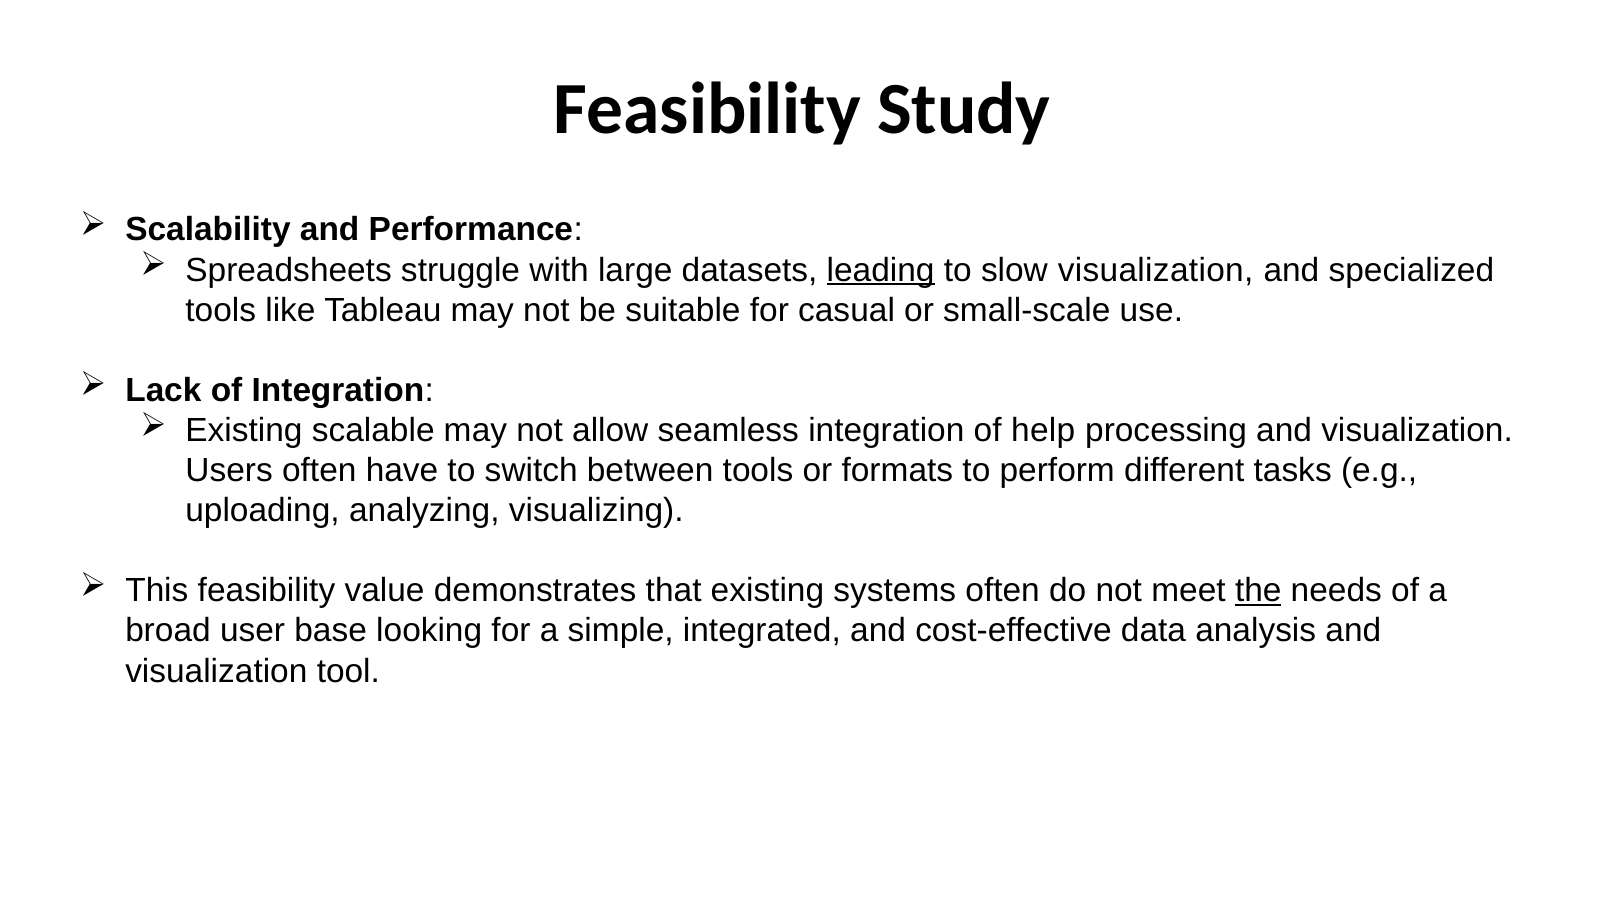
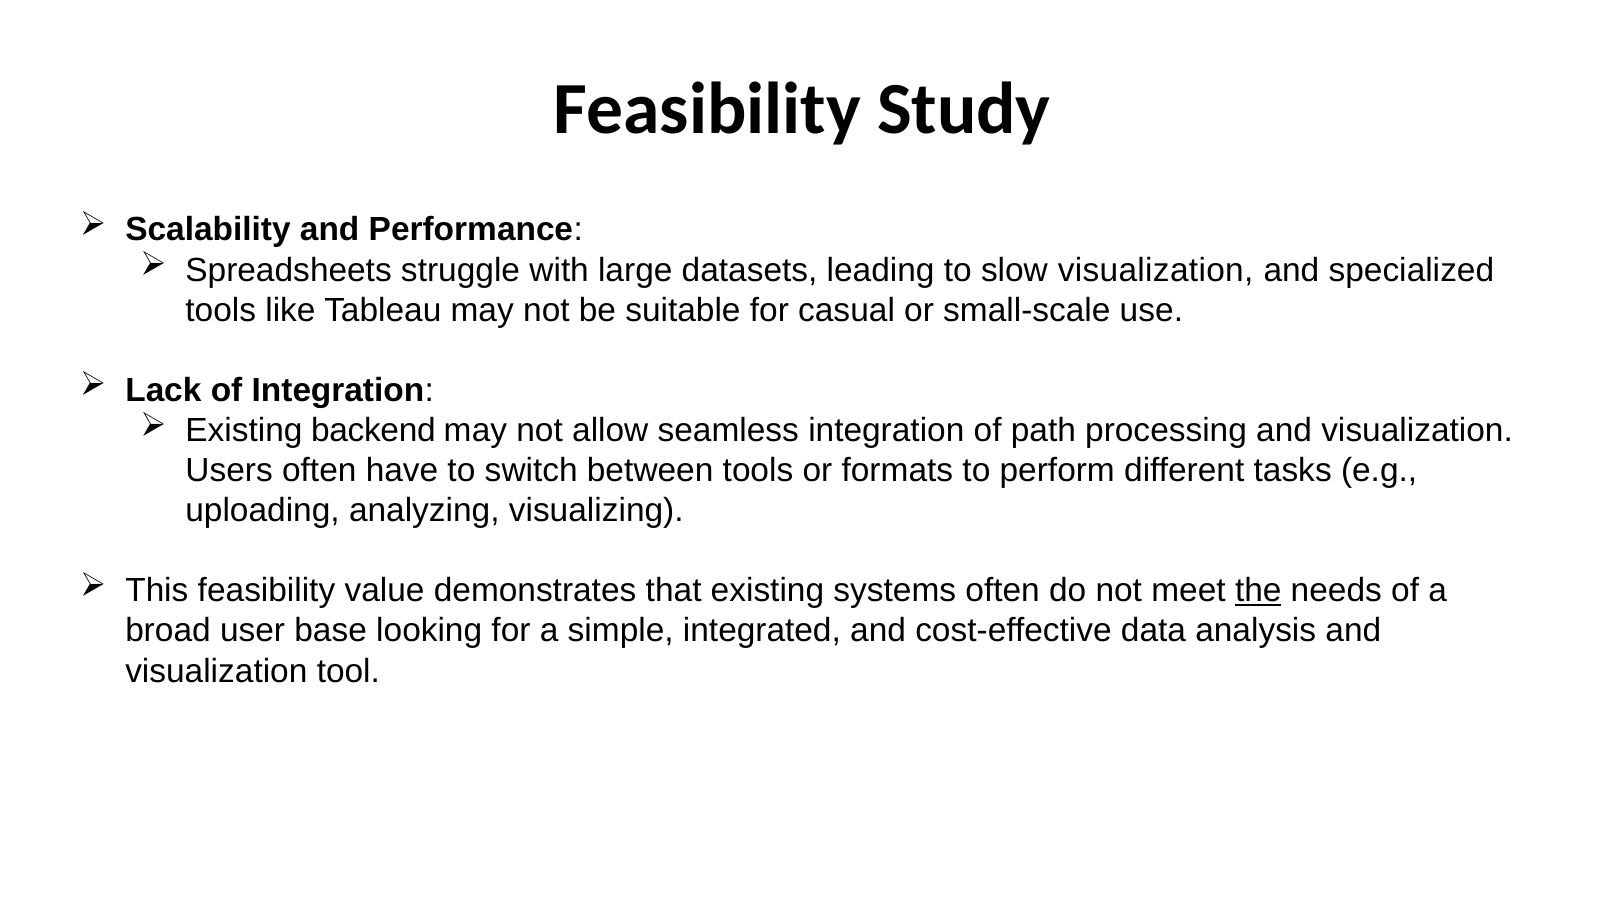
leading underline: present -> none (881, 270)
scalable: scalable -> backend (373, 431)
help: help -> path (1043, 431)
